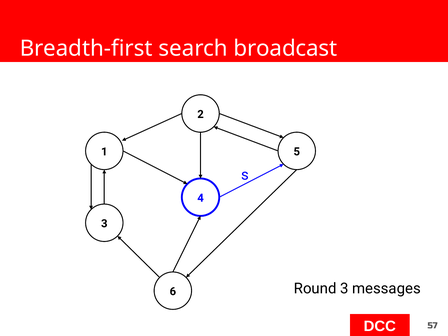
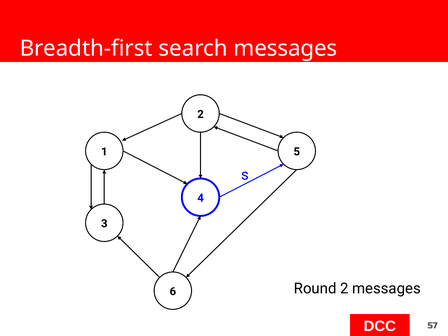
search broadcast: broadcast -> messages (285, 49)
Round 3: 3 -> 2 (344, 289)
